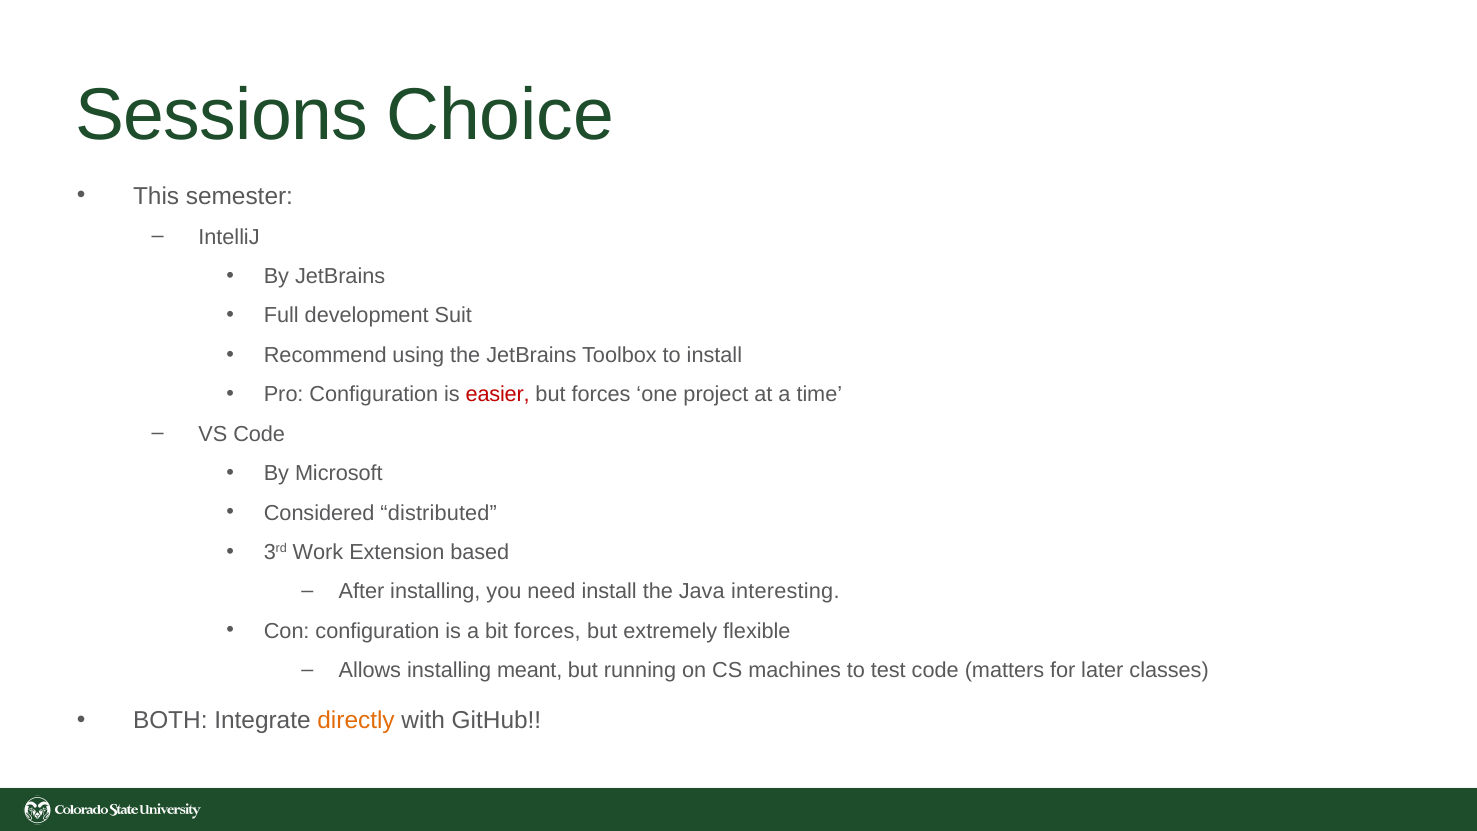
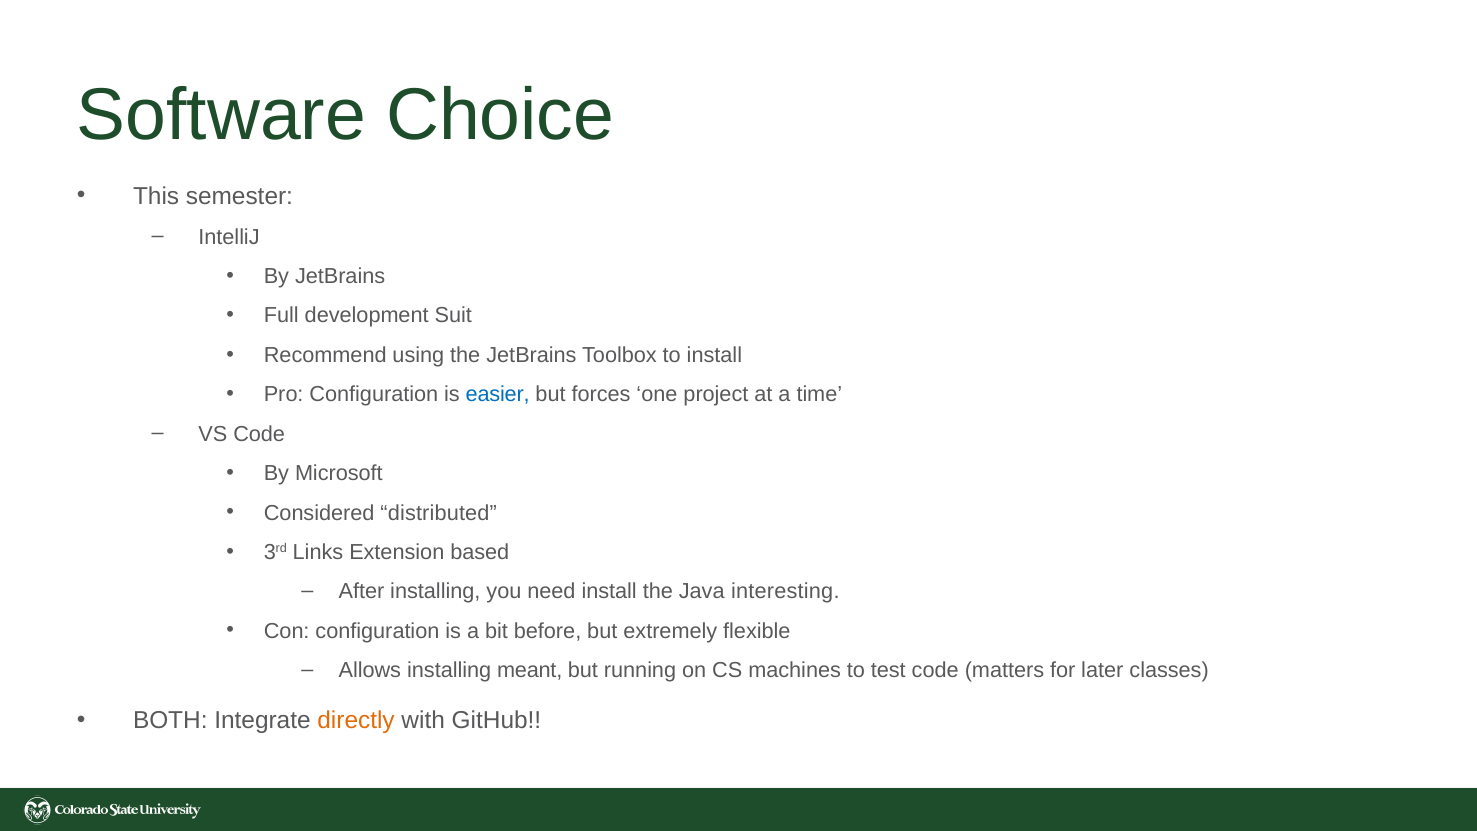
Sessions: Sessions -> Software (221, 115)
easier colour: red -> blue (498, 395)
Work: Work -> Links (318, 552)
bit forces: forces -> before (548, 631)
